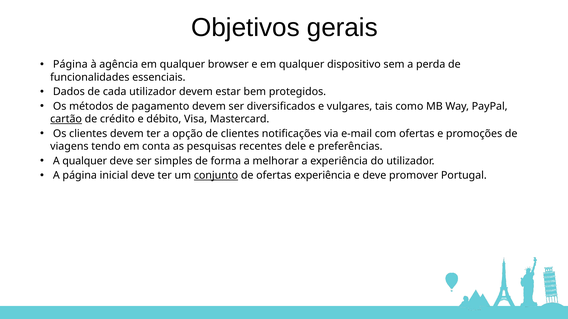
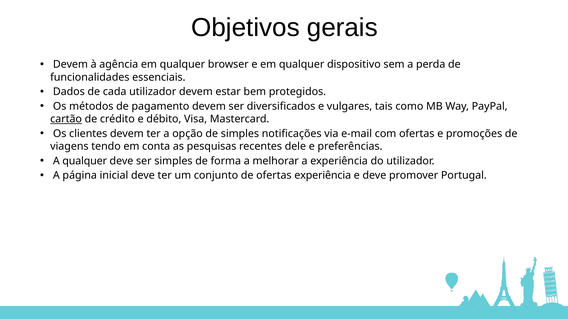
Página: Página -> Devem (70, 65)
de clientes: clientes -> simples (240, 134)
conjunto underline: present -> none (216, 176)
